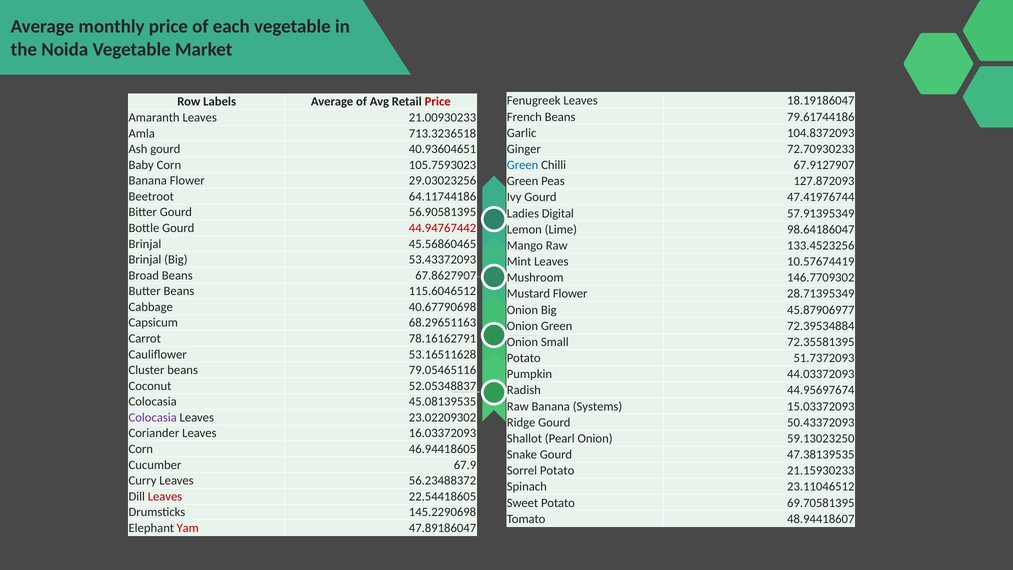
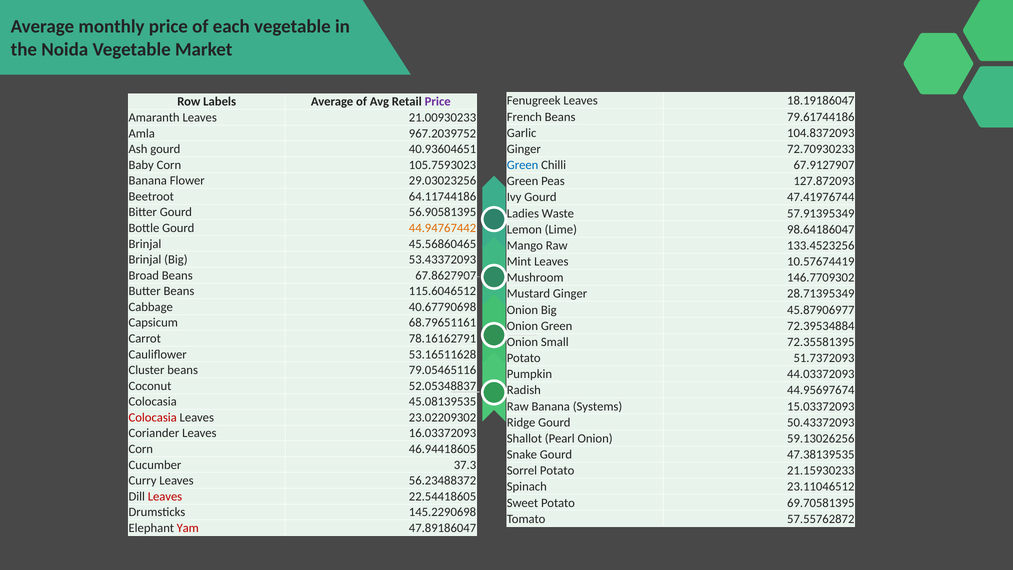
Price colour: red -> purple (438, 102)
713.3236518: 713.3236518 -> 967.2039752 (442, 133)
Digital: Digital -> Waste (558, 213)
44.94767442 colour: red -> orange (443, 228)
Mustard Flower: Flower -> Ginger (570, 294)
68.29651163: 68.29651163 -> 68.79651161 (443, 323)
Colocasia colour: purple -> red (153, 417)
59.13023250: 59.13023250 -> 59.13026256 (821, 438)
67.9: 67.9 -> 37.3 (465, 465)
48.94418607: 48.94418607 -> 57.55762872 (821, 519)
